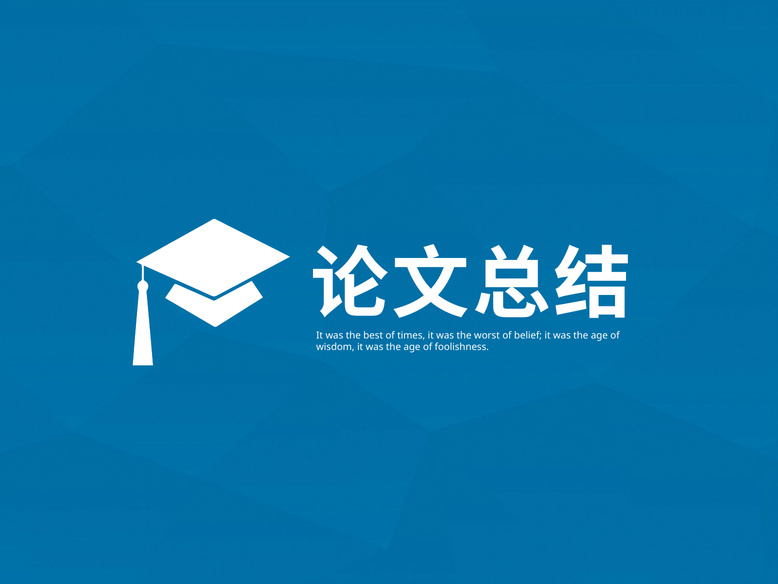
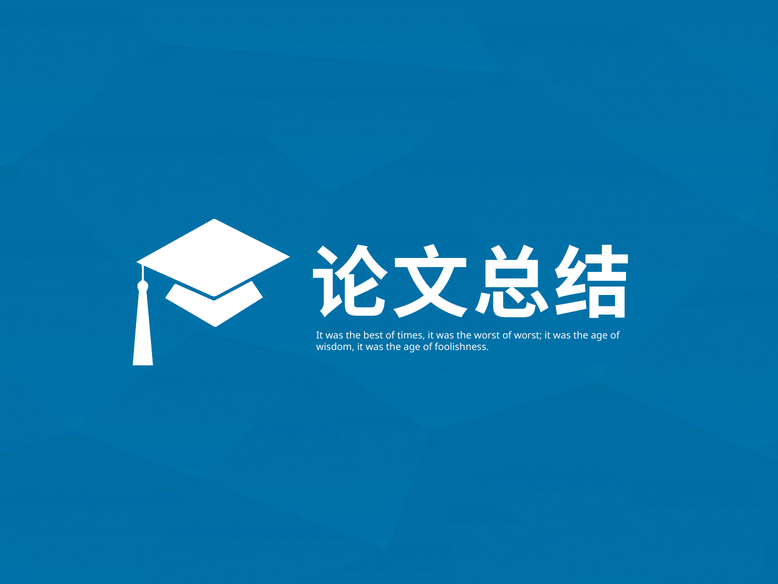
of belief: belief -> worst (528, 335)
